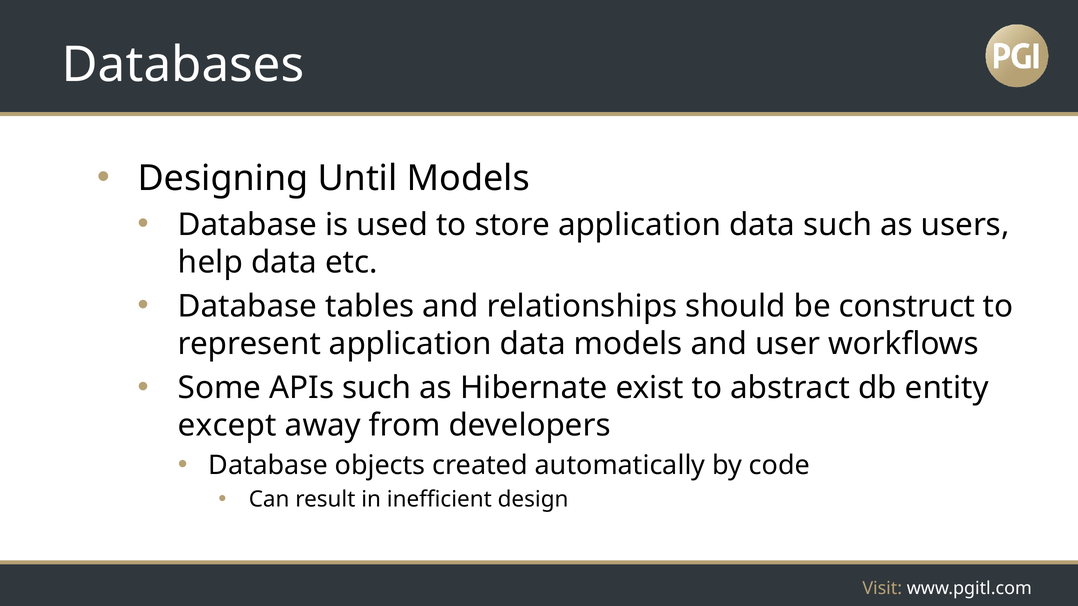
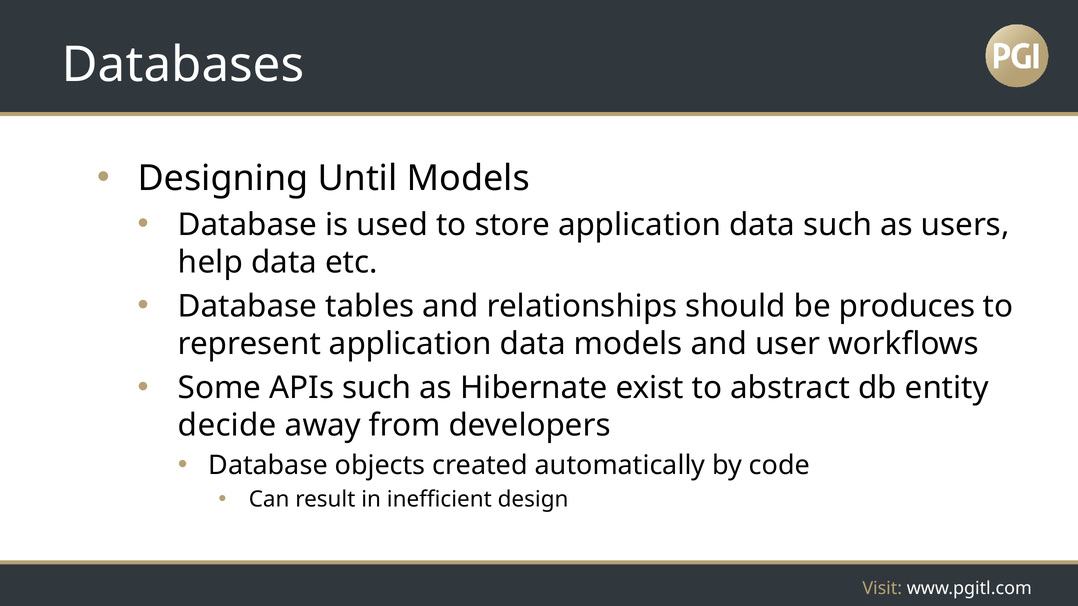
construct: construct -> produces (907, 306)
except: except -> decide (227, 426)
